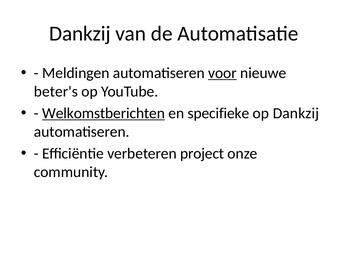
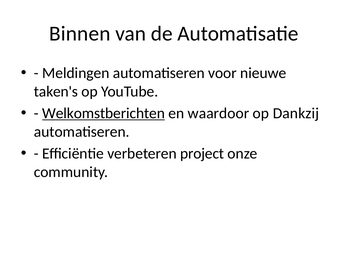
Dankzij: Dankzij -> Binnen (80, 34)
voor underline: present -> none (222, 73)
beter's: beter's -> taken's (56, 92)
specifieke: specifieke -> waardoor (218, 113)
